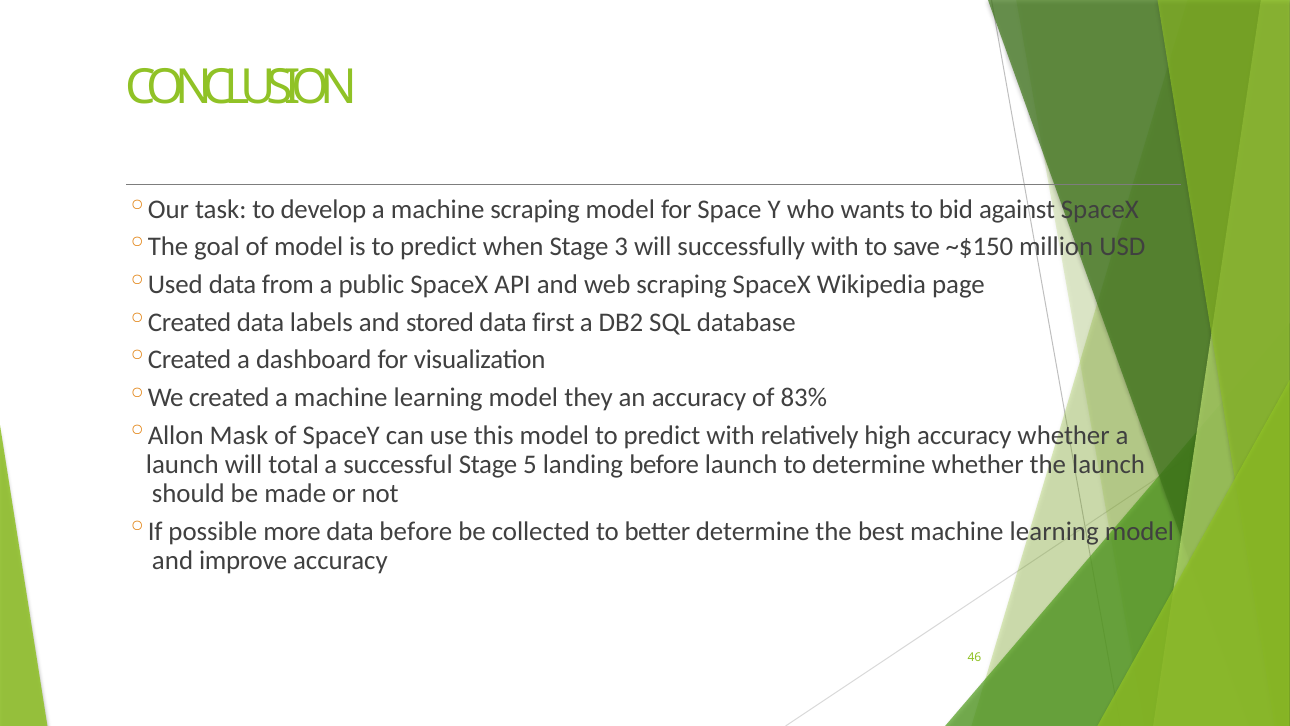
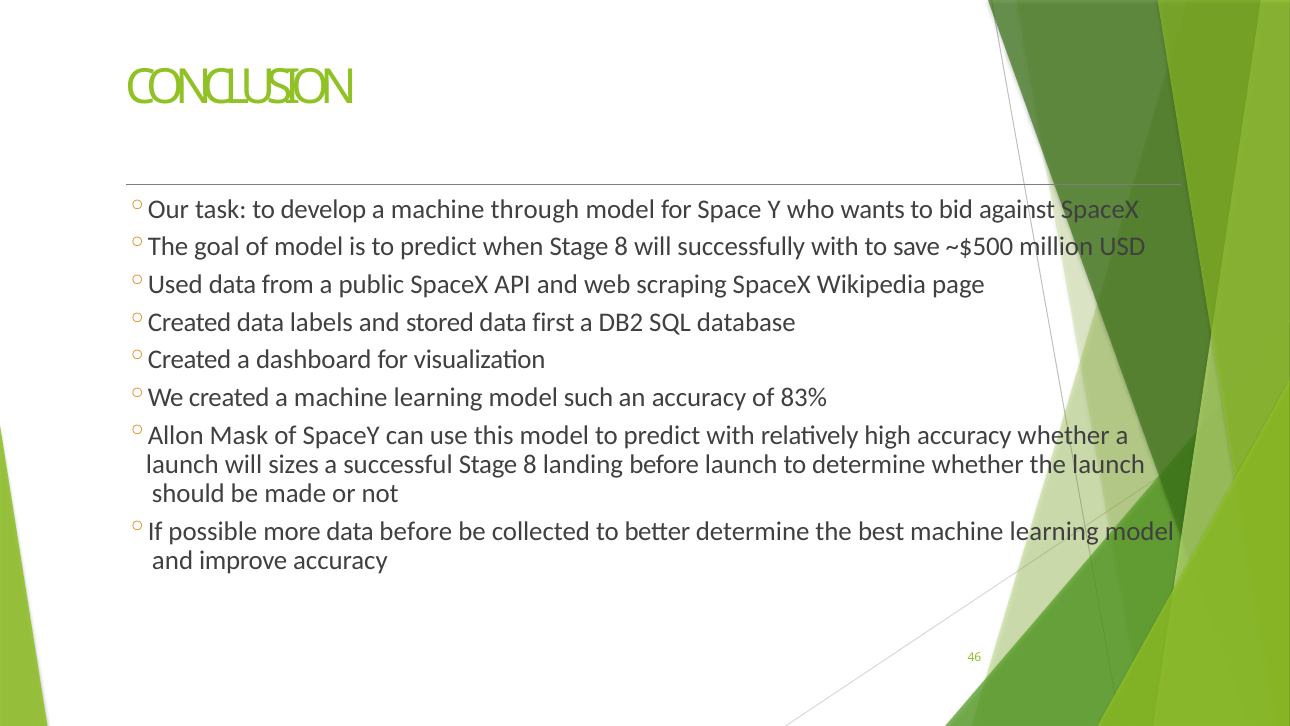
machine scraping: scraping -> through (535, 209)
when Stage 3: 3 -> 8 (621, 247)
~$150: ~$150 -> ~$500 (979, 247)
they: they -> such (589, 398)
total: total -> sizes (294, 464)
successful Stage 5: 5 -> 8 (530, 464)
